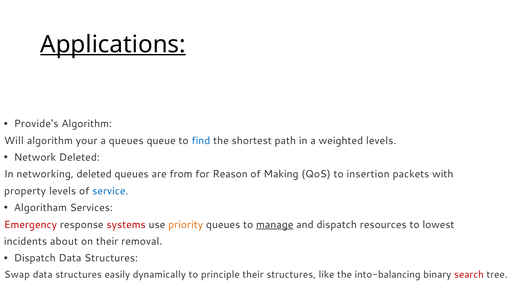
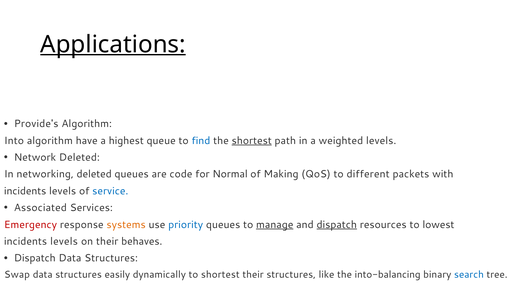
Will: Will -> Into (14, 141)
your: your -> have (87, 141)
a queues: queues -> highest (126, 141)
shortest underline: none -> present (252, 141)
from: from -> code (181, 174)
Reason: Reason -> Normal (230, 174)
insertion: insertion -> different (368, 174)
property: property -> incidents (25, 191)
Algoritham: Algoritham -> Associated (40, 208)
systems colour: red -> orange (126, 225)
priority colour: orange -> blue (186, 225)
dispatch underline: none -> present (337, 225)
about: about -> levels (64, 241)
removal: removal -> behaves (142, 241)
to principle: principle -> shortest (220, 275)
search colour: red -> blue (469, 275)
